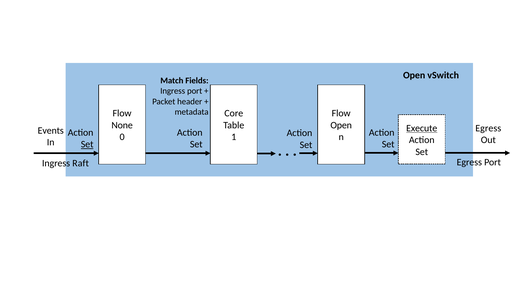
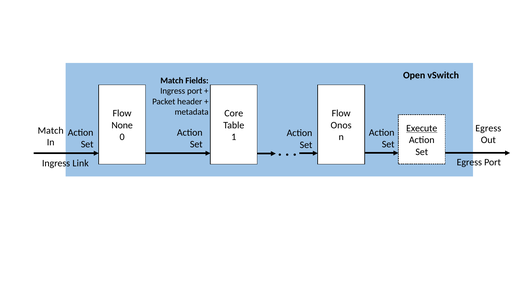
Open: Open -> Onos (341, 125)
Events: Events -> Match (51, 130)
Set underline: present -> none (87, 144)
Raft: Raft -> Link (81, 163)
